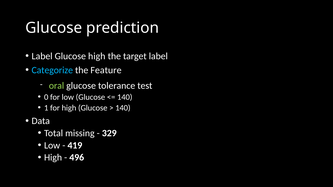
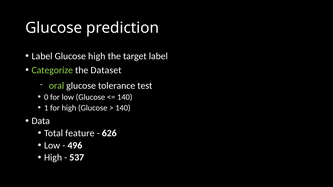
Categorize colour: light blue -> light green (52, 70)
Feature: Feature -> Dataset (106, 70)
missing: missing -> feature (80, 133)
329: 329 -> 626 (109, 133)
419: 419 -> 496 (75, 146)
496: 496 -> 537 (77, 158)
